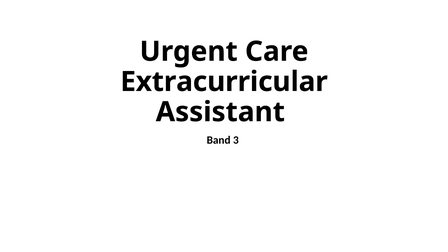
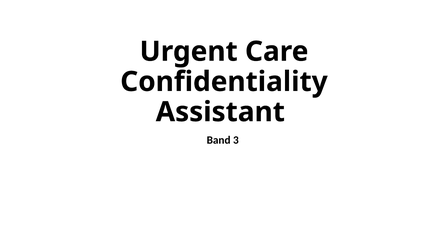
Extracurricular: Extracurricular -> Confidentiality (224, 82)
